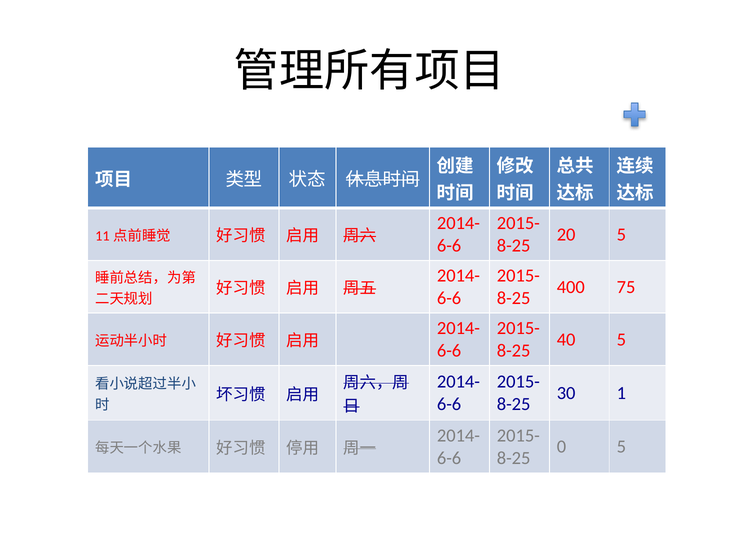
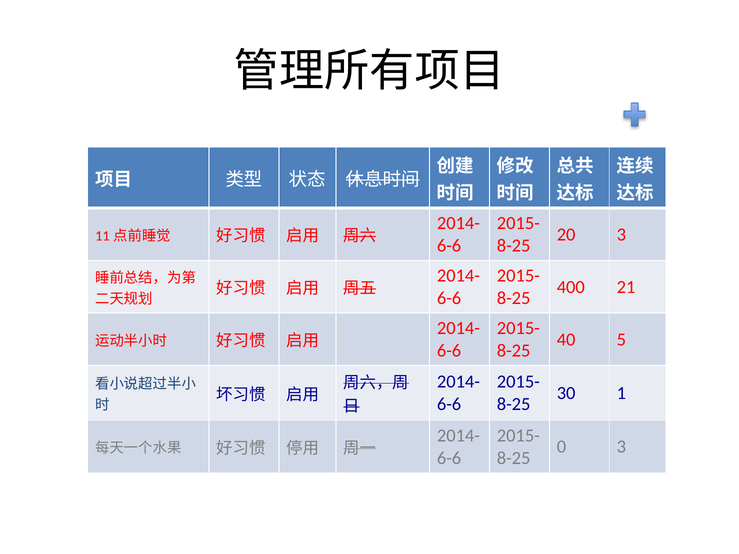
20 5: 5 -> 3 (621, 235)
75: 75 -> 21 (626, 287)
0 5: 5 -> 3 (621, 447)
